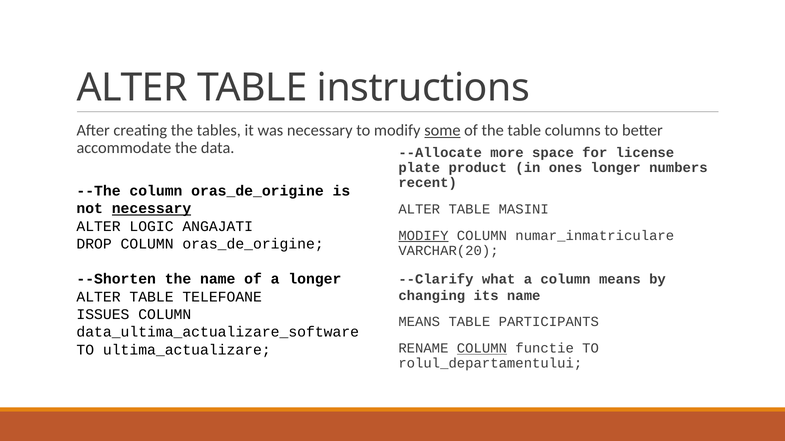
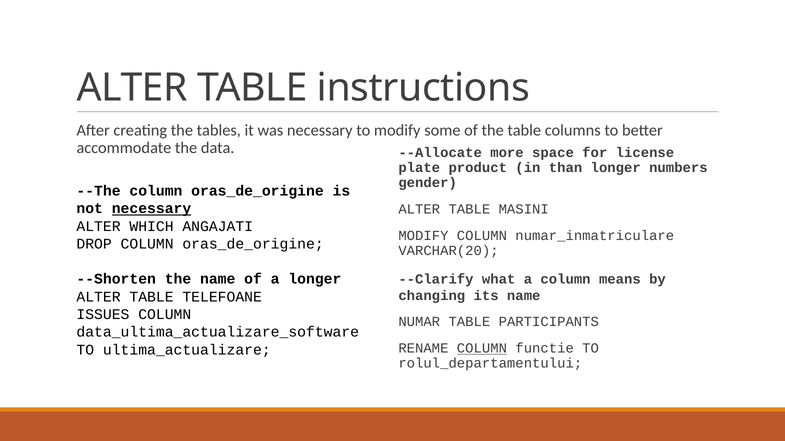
some underline: present -> none (442, 131)
ones: ones -> than (566, 168)
recent: recent -> gender (428, 183)
LOGIC: LOGIC -> WHICH (152, 227)
MODIFY underline: present -> none (423, 236)
MEANS: MEANS -> NUMAR (419, 322)
